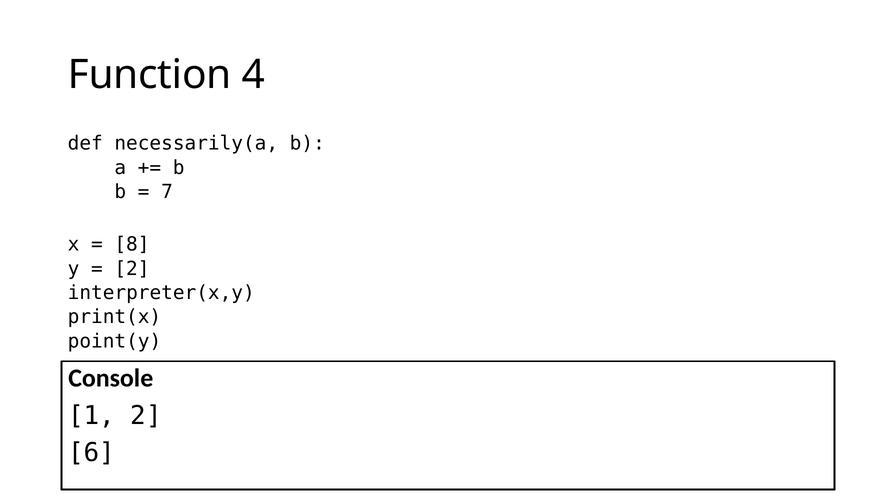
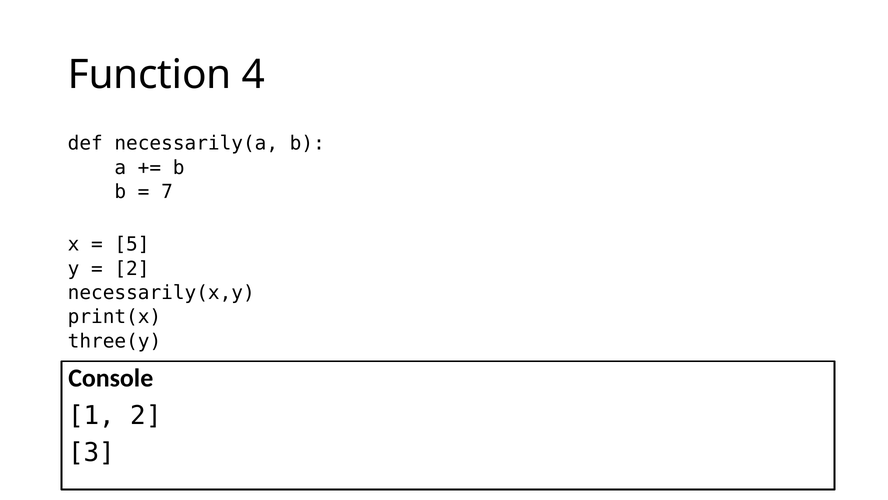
8: 8 -> 5 (132, 244)
interpreter(x,y: interpreter(x,y -> necessarily(x,y (161, 293)
point(y: point(y -> three(y (114, 341)
6: 6 -> 3 (92, 452)
